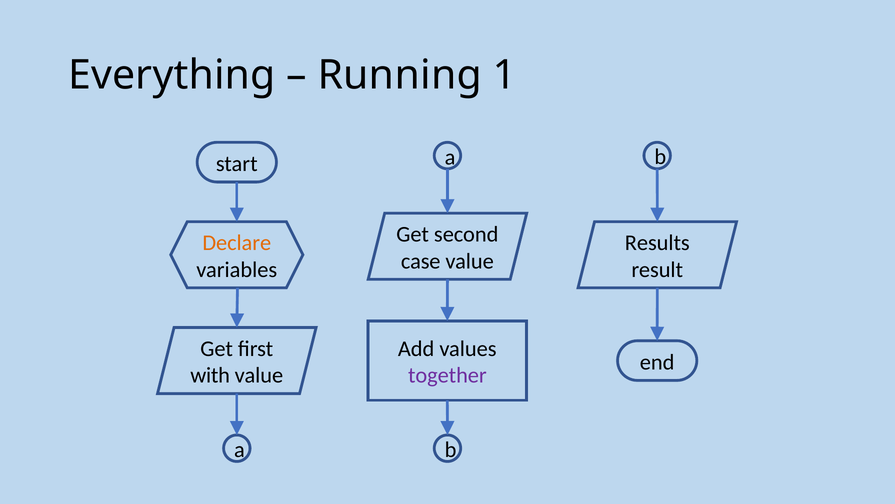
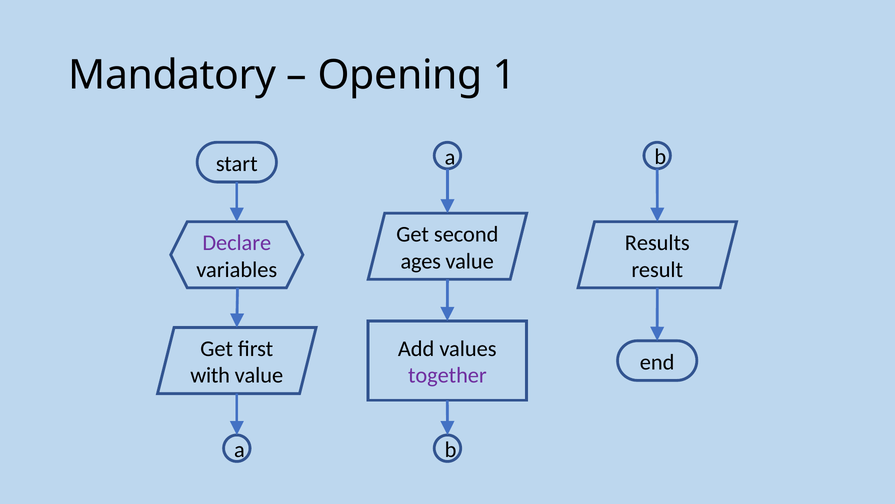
Everything: Everything -> Mandatory (172, 75)
Running: Running -> Opening (400, 75)
Declare colour: orange -> purple (237, 243)
case: case -> ages (421, 261)
